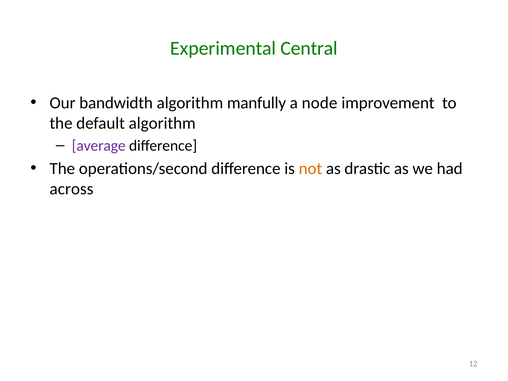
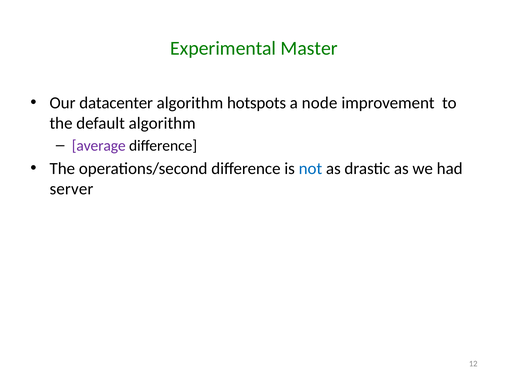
Central: Central -> Master (309, 48)
bandwidth: bandwidth -> datacenter (116, 103)
manfully: manfully -> hotspots (257, 103)
not colour: orange -> blue (310, 169)
across: across -> server (71, 189)
